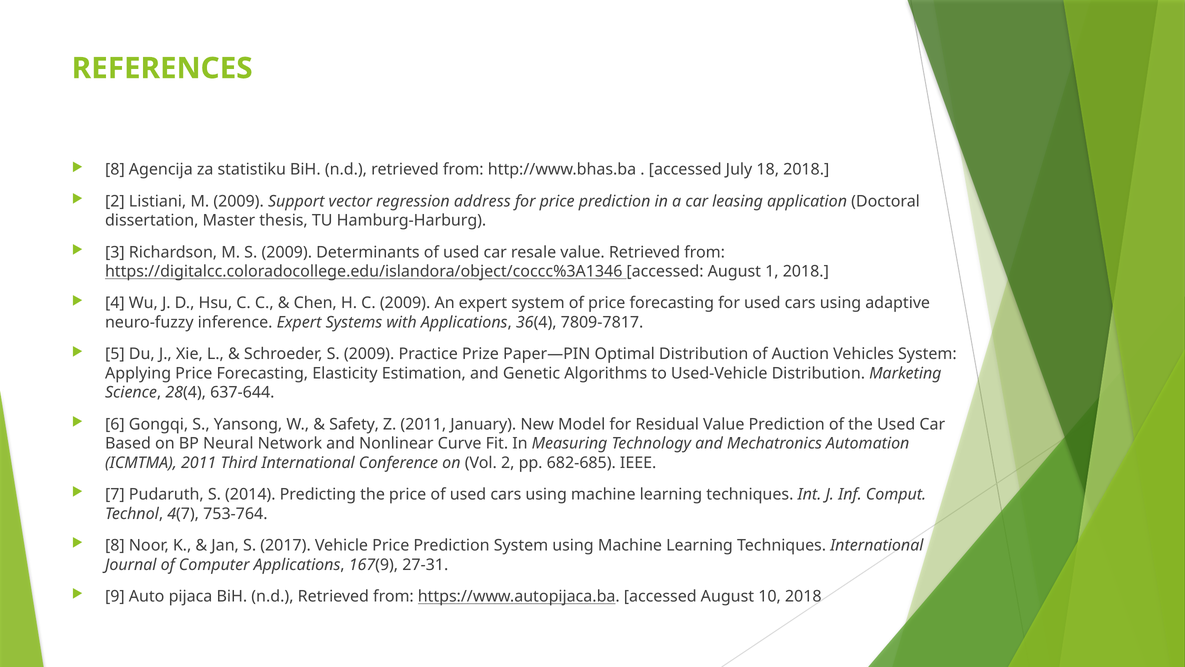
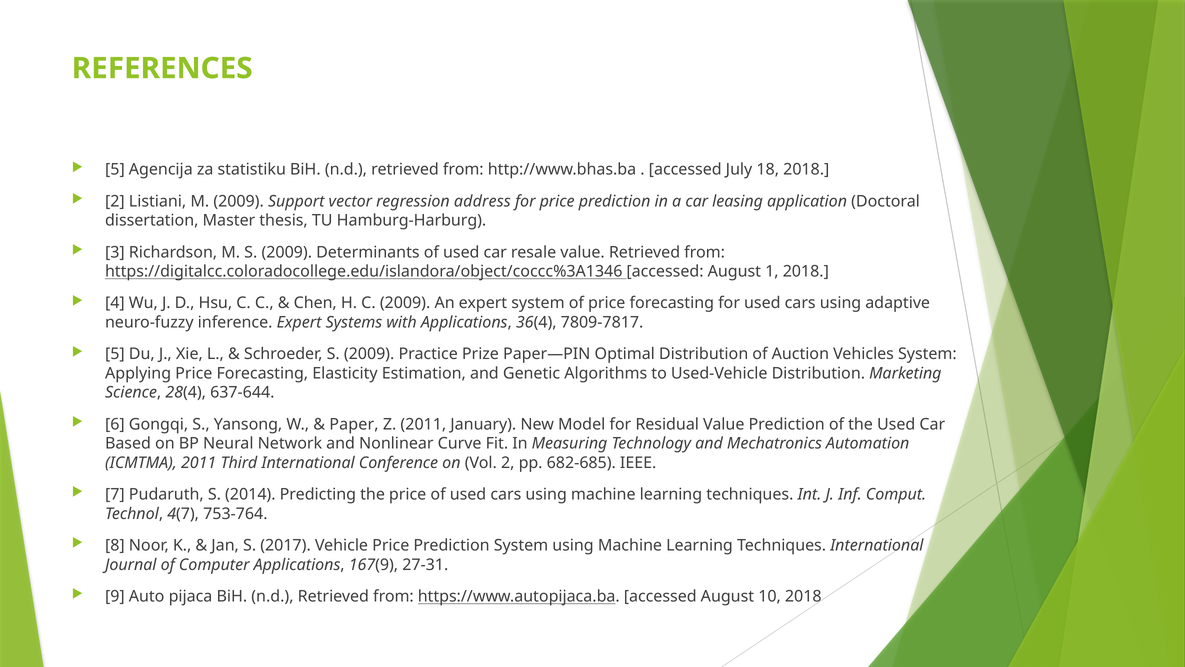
8: 8 -> 5 (115, 170)
Safety: Safety -> Paper (354, 424)
